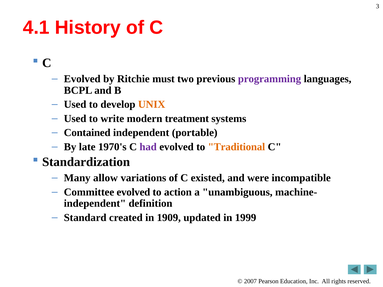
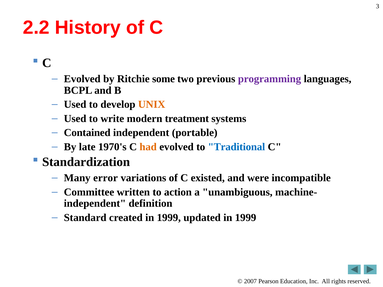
4.1: 4.1 -> 2.2 (36, 28)
must: must -> some (164, 79)
had colour: purple -> orange (148, 147)
Traditional colour: orange -> blue (236, 147)
allow: allow -> error (106, 178)
Committee evolved: evolved -> written (133, 192)
created in 1909: 1909 -> 1999 (169, 218)
